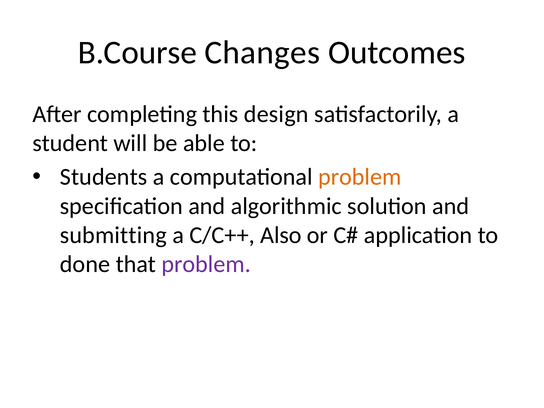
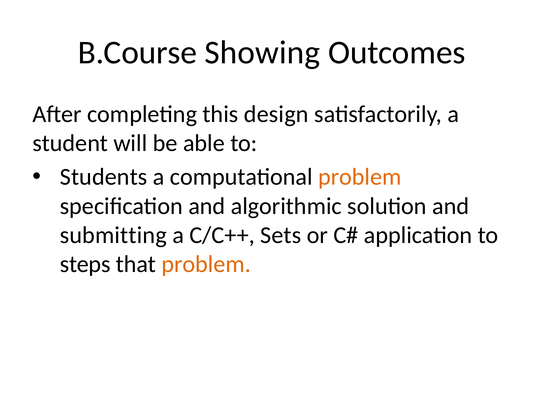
Changes: Changes -> Showing (262, 53)
Also: Also -> Sets (281, 235)
done: done -> steps (85, 264)
problem colour: purple -> orange (206, 264)
